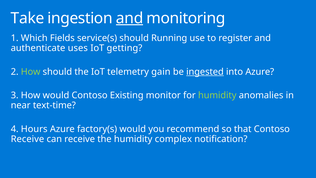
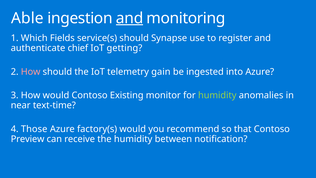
Take: Take -> Able (27, 18)
Running: Running -> Synapse (169, 38)
uses: uses -> chief (78, 48)
How colour: light green -> pink (31, 72)
ingested underline: present -> none (205, 72)
Hours: Hours -> Those (34, 129)
Receive: Receive -> Preview (28, 139)
complex: complex -> between (173, 139)
